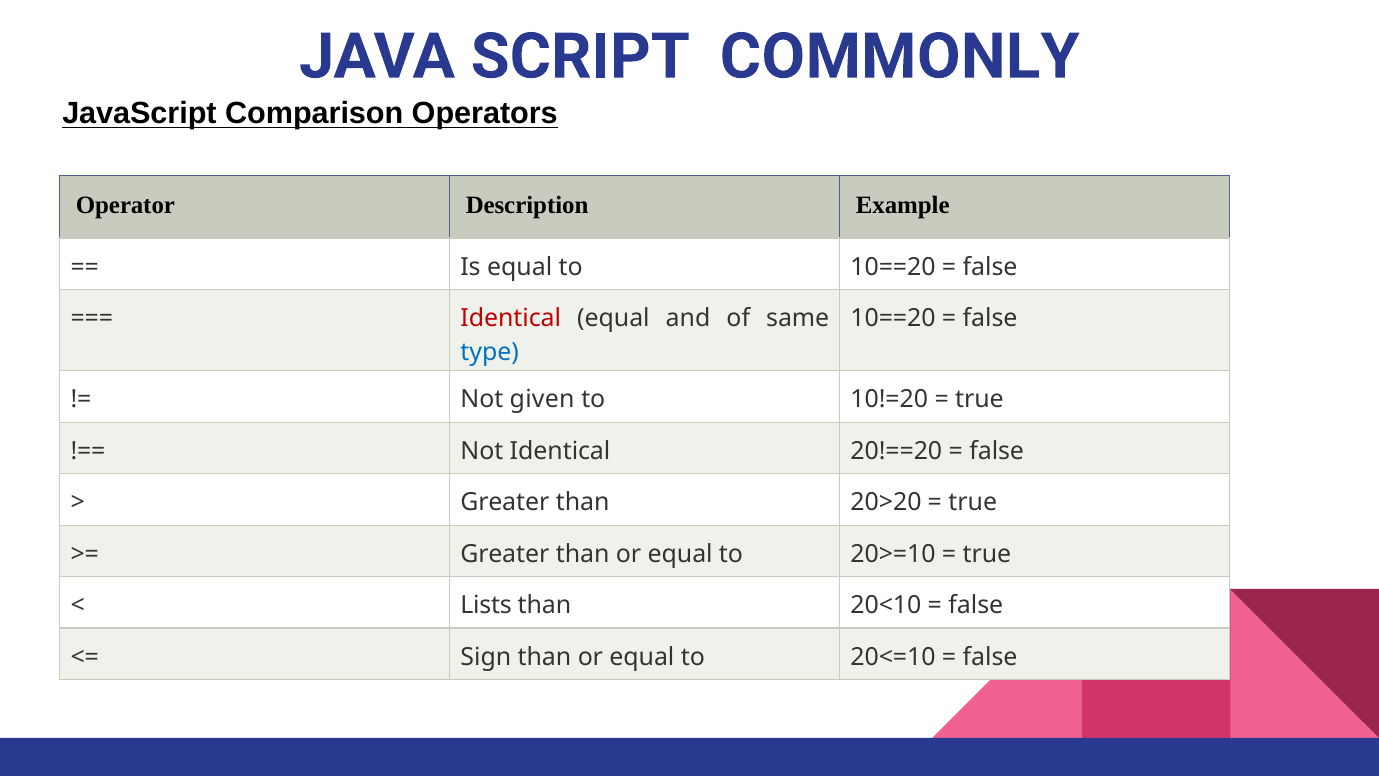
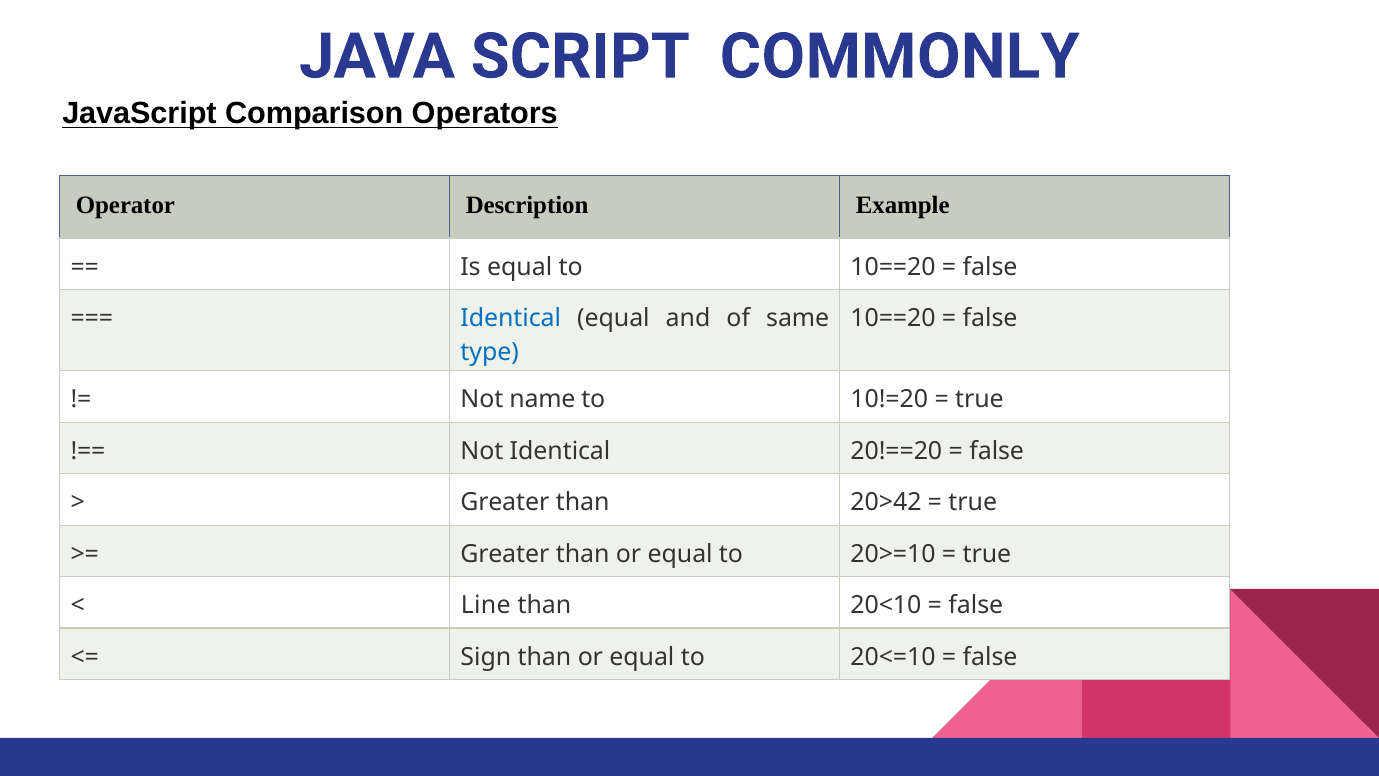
Identical colour: red -> blue (511, 318)
given: given -> name (542, 400)
20>20: 20>20 -> 20>42 (886, 502)
Lists: Lists -> Line (486, 605)
